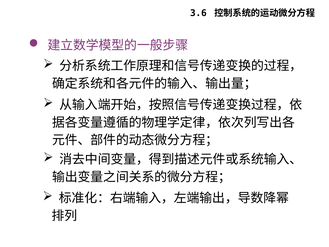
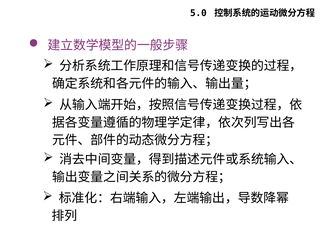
3.6: 3.6 -> 5.0 (198, 13)
